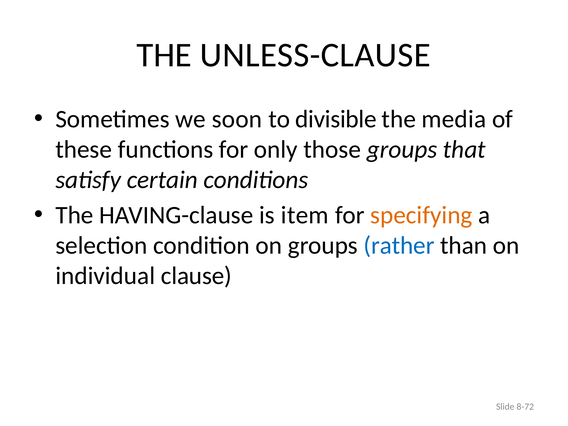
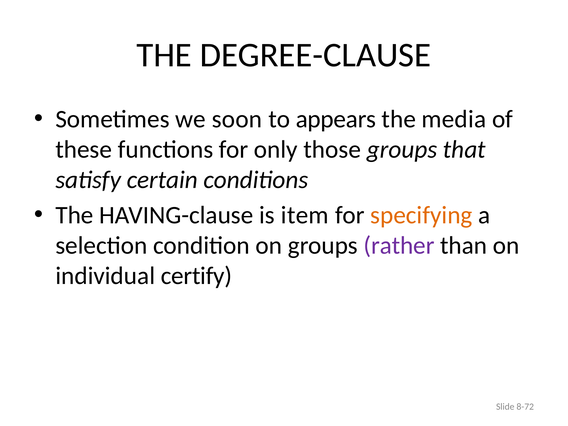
UNLESS-CLAUSE: UNLESS-CLAUSE -> DEGREE-CLAUSE (315, 55)
divisible: divisible -> appears (336, 119)
rather colour: blue -> purple (399, 245)
clause: clause -> certify (196, 276)
